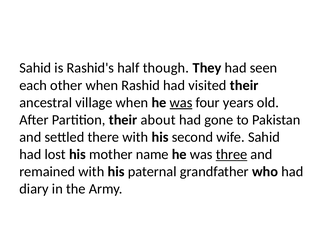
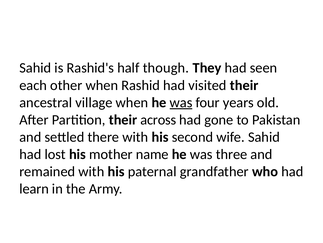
about: about -> across (158, 119)
three underline: present -> none (232, 154)
diary: diary -> learn (34, 188)
